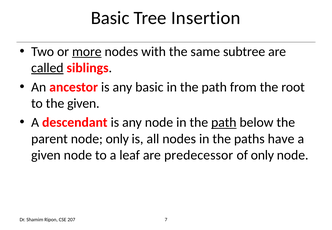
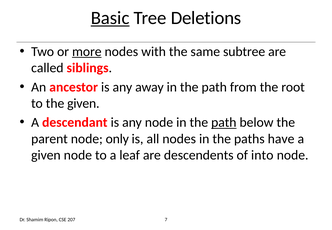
Basic underline: none -> present (110, 18)
Insertion: Insertion -> Deletions (206, 18)
called underline: present -> none (47, 68)
any basic: basic -> away (149, 87)
predecessor: predecessor -> descendents (199, 155)
of only: only -> into (262, 155)
